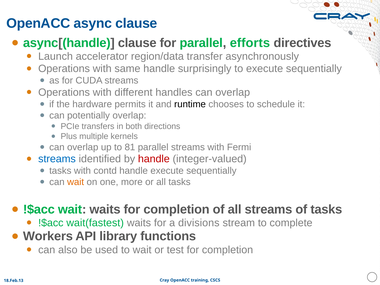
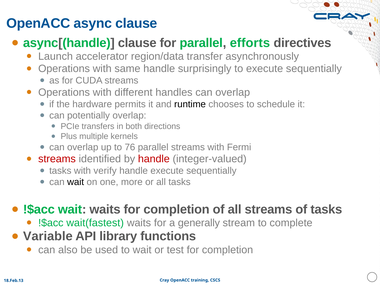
81: 81 -> 76 (130, 147)
streams colour: blue -> red (57, 159)
contd: contd -> verify (105, 171)
wait colour: orange -> black (76, 182)
divisions: divisions -> generally (199, 223)
Workers: Workers -> Variable (48, 236)
